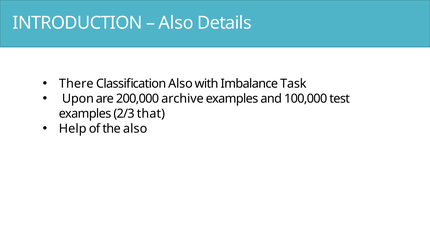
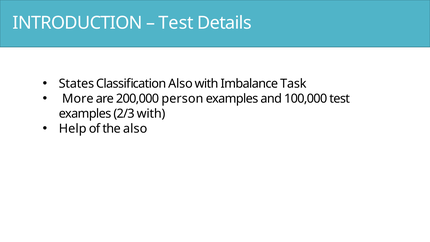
Also: Also -> Test (176, 23)
There: There -> States (76, 84)
Upon: Upon -> More (78, 99)
archive: archive -> person (182, 99)
2/3 that: that -> with (151, 114)
